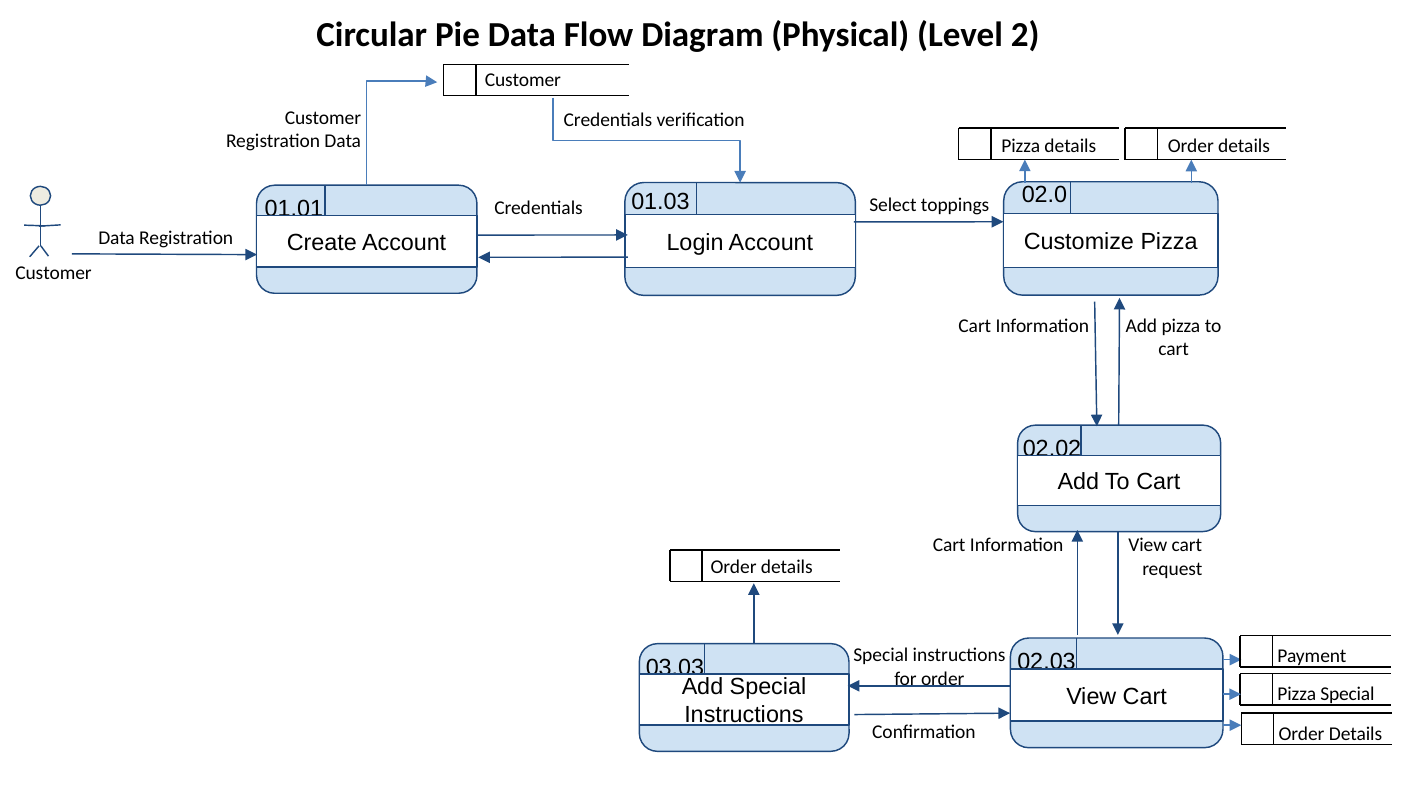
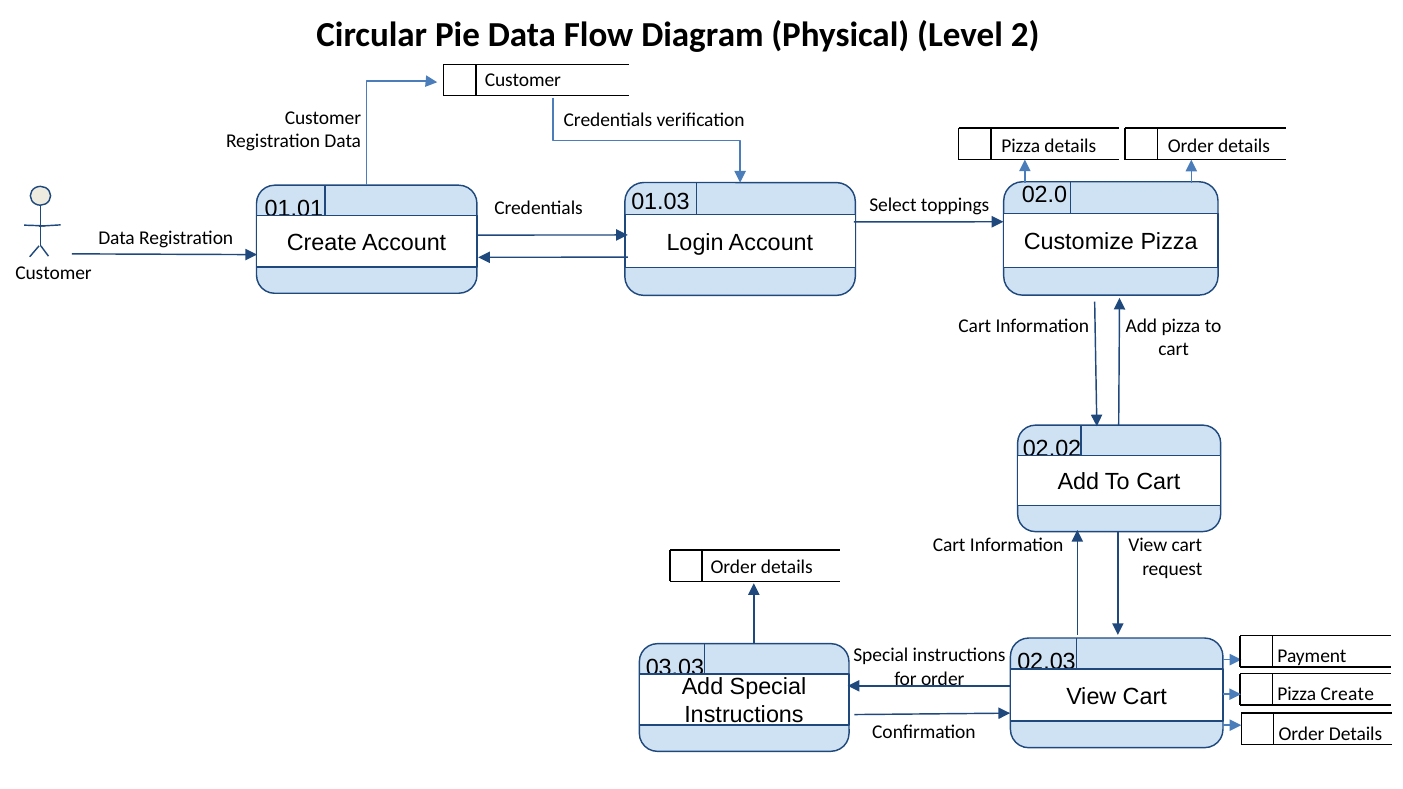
Pizza Special: Special -> Create (1347, 694)
